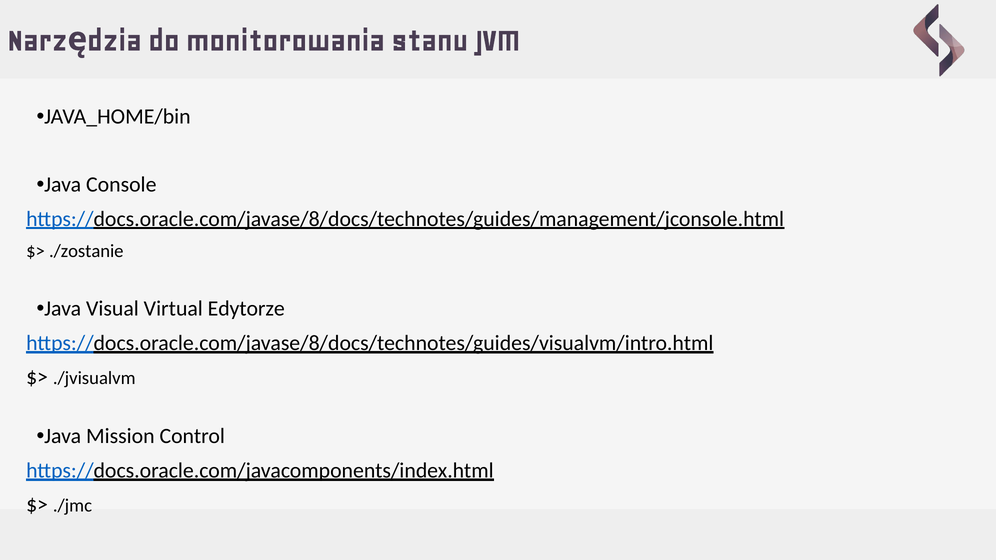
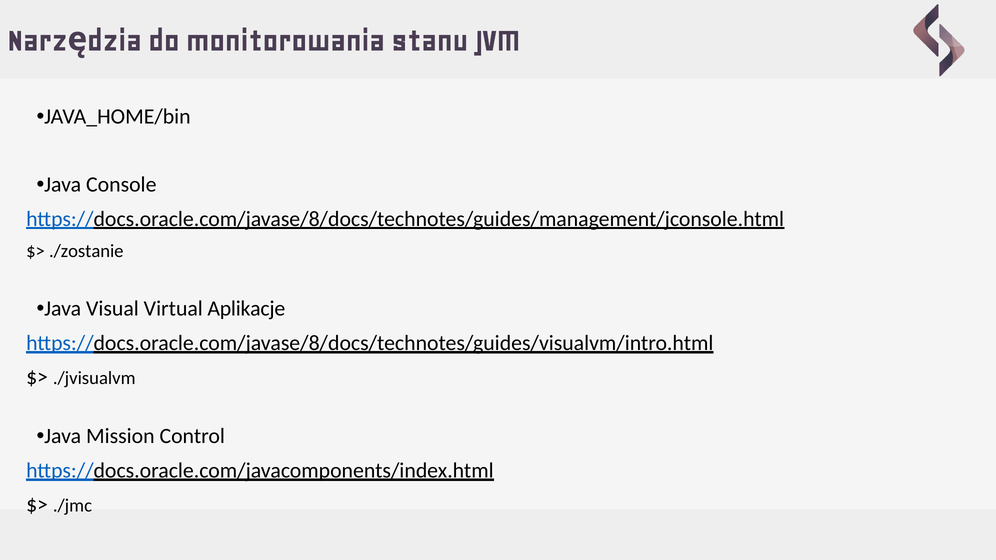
Edytorze: Edytorze -> Aplikacje (246, 309)
